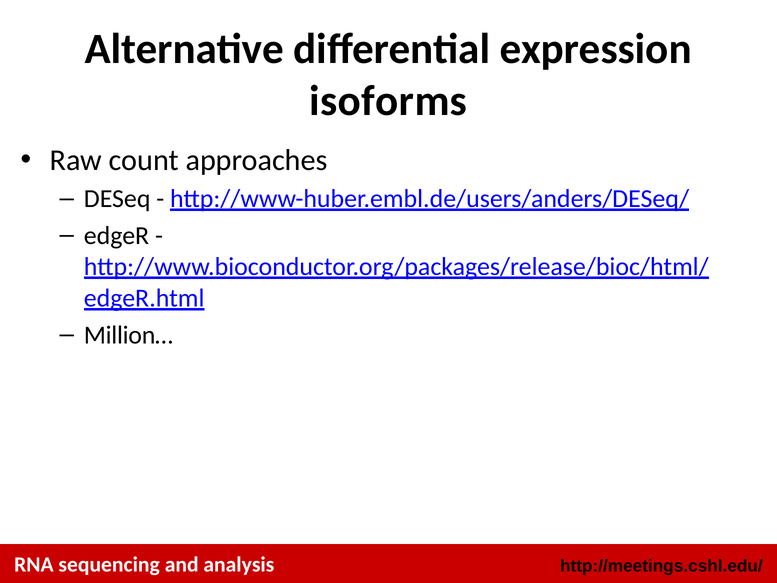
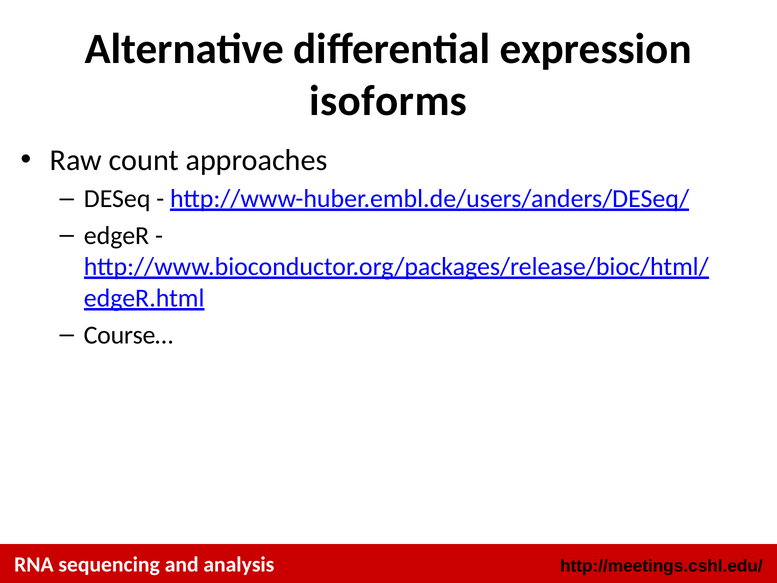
Million…: Million… -> Course… (128, 335)
